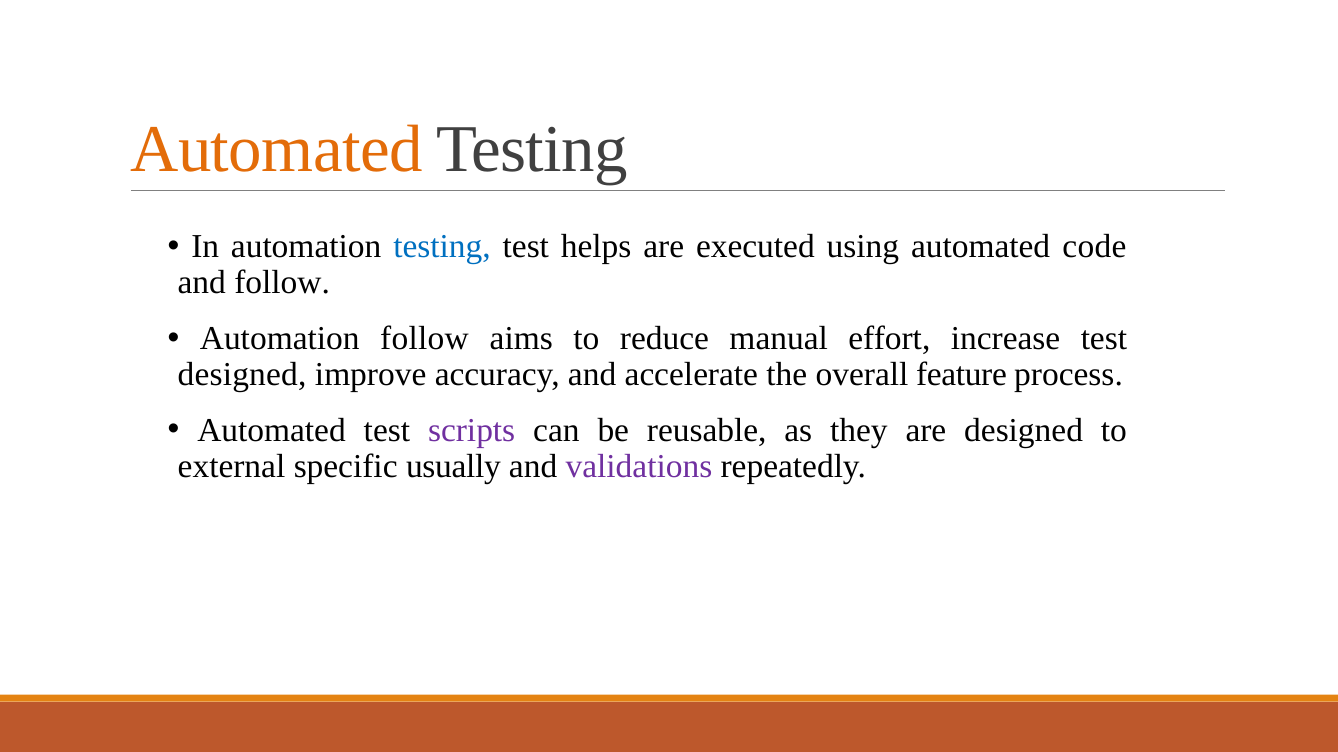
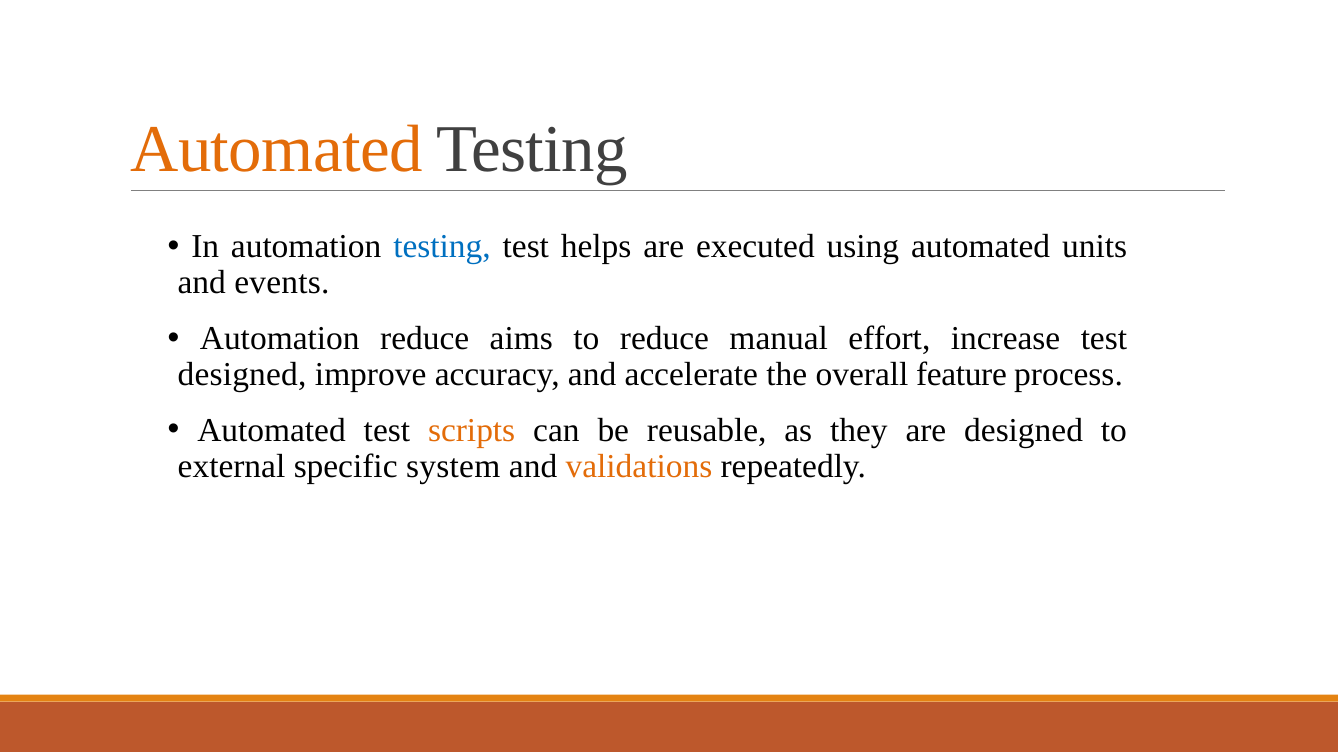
code: code -> units (1095, 247)
and follow: follow -> events (282, 283)
Automation follow: follow -> reduce (425, 339)
scripts colour: purple -> orange (472, 431)
usually: usually -> system (453, 467)
validations colour: purple -> orange (639, 467)
